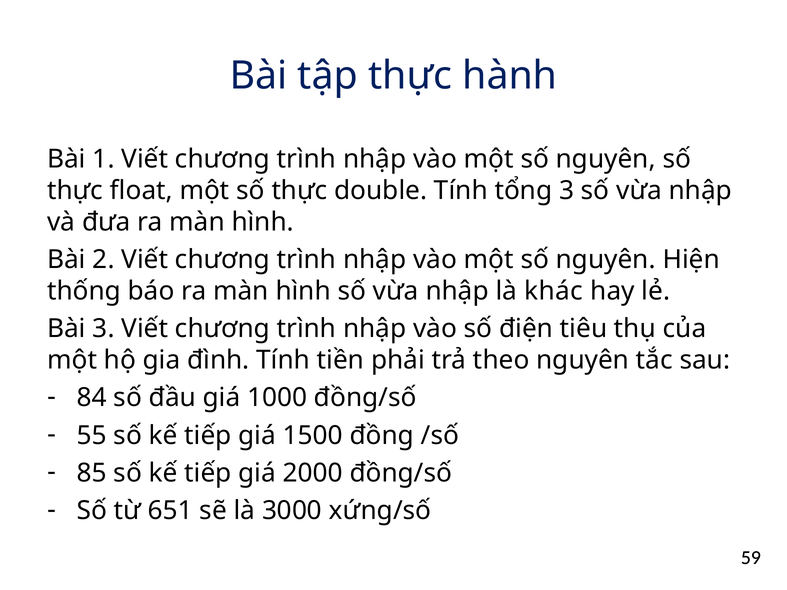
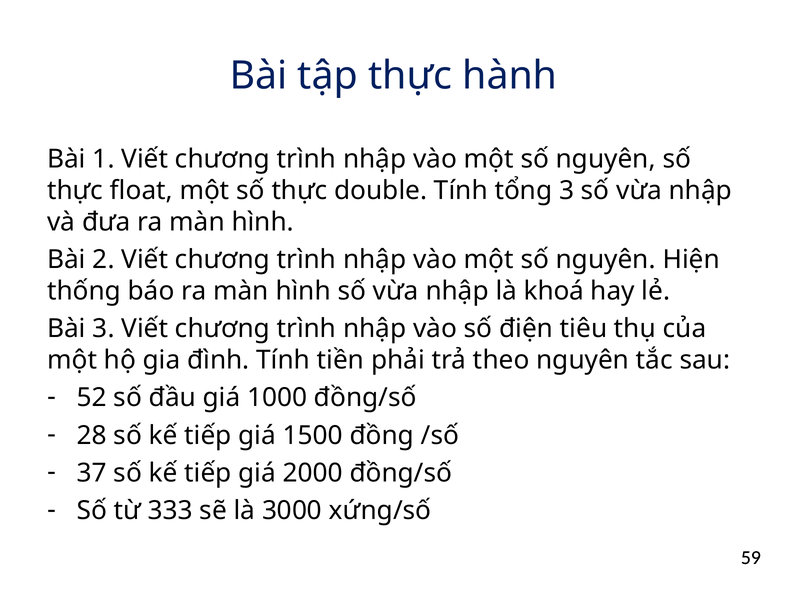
khác: khác -> khoá (554, 291)
84: 84 -> 52 (92, 398)
55: 55 -> 28 (92, 436)
85: 85 -> 37 (92, 473)
651: 651 -> 333 (170, 511)
